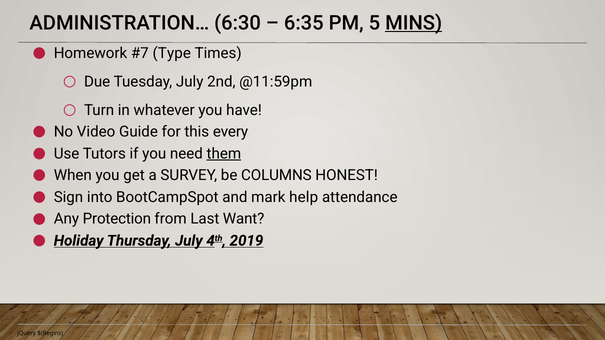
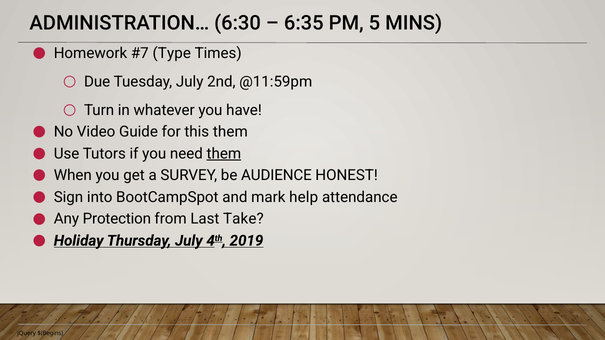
MINS underline: present -> none (414, 23)
this every: every -> them (230, 132)
COLUMNS: COLUMNS -> AUDIENCE (276, 176)
Want: Want -> Take (243, 219)
